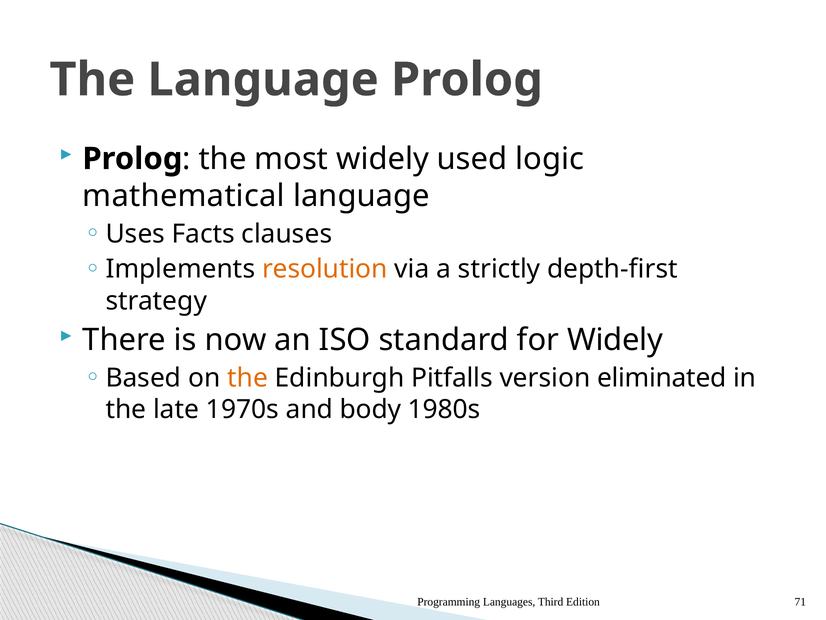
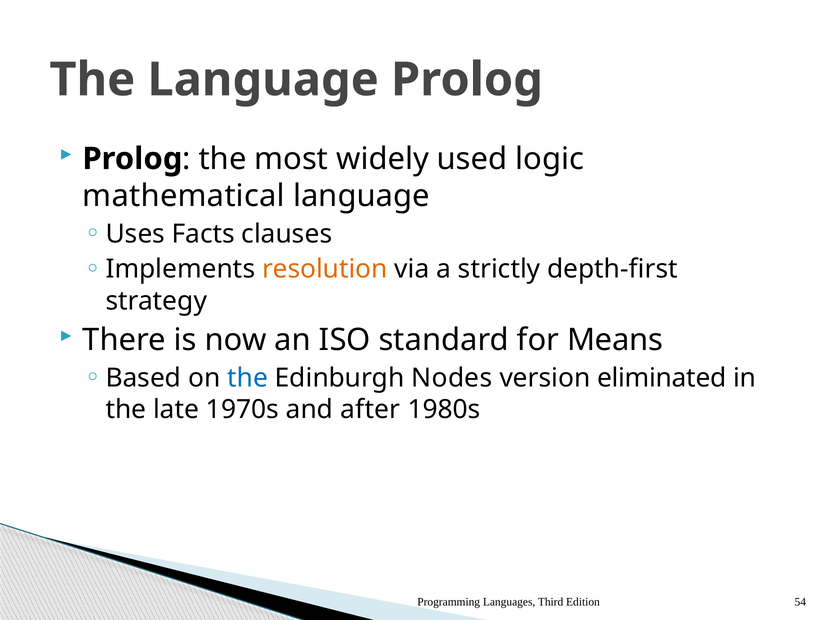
for Widely: Widely -> Means (615, 340)
the colour: orange -> blue (248, 378)
Pitfalls: Pitfalls -> Nodes (452, 378)
body: body -> after (370, 409)
71: 71 -> 54 (800, 602)
